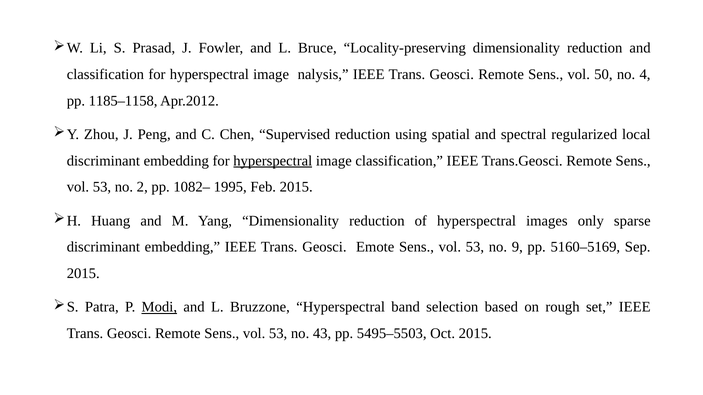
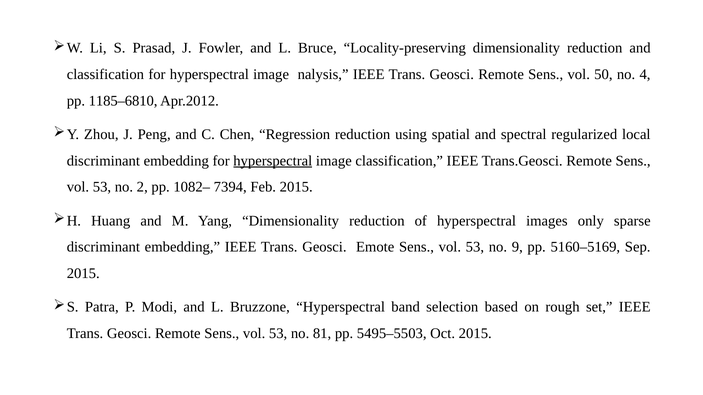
1185–1158: 1185–1158 -> 1185–6810 (123, 101)
Supervised: Supervised -> Regression (295, 135)
1995: 1995 -> 7394 (230, 187)
Modi underline: present -> none (159, 307)
43: 43 -> 81 (322, 334)
